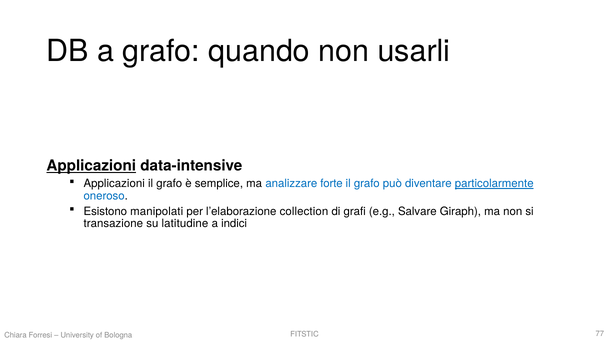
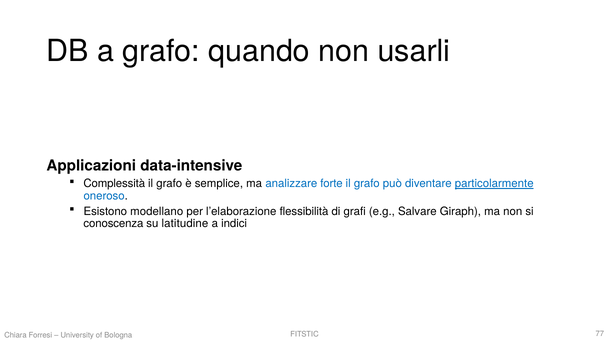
Applicazioni underline: present -> none (91, 166)
Applicazioni: Applicazioni -> Complessità (114, 183)
manipolati: manipolati -> modellano (157, 211)
collection: collection -> flessibilità (304, 211)
transazione: transazione -> conoscenza (113, 223)
